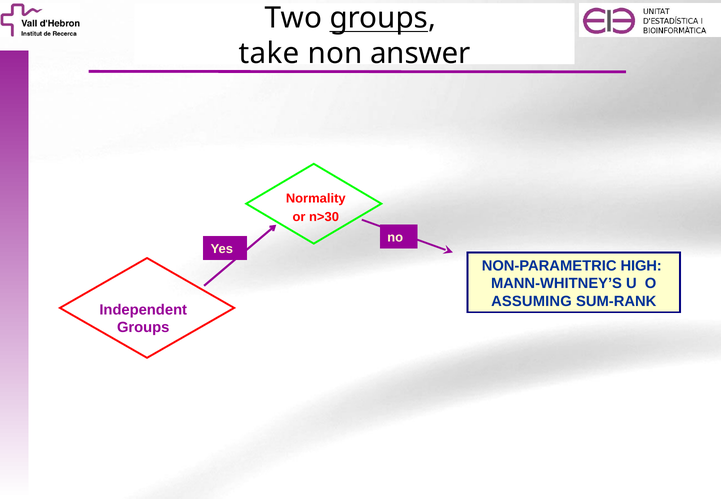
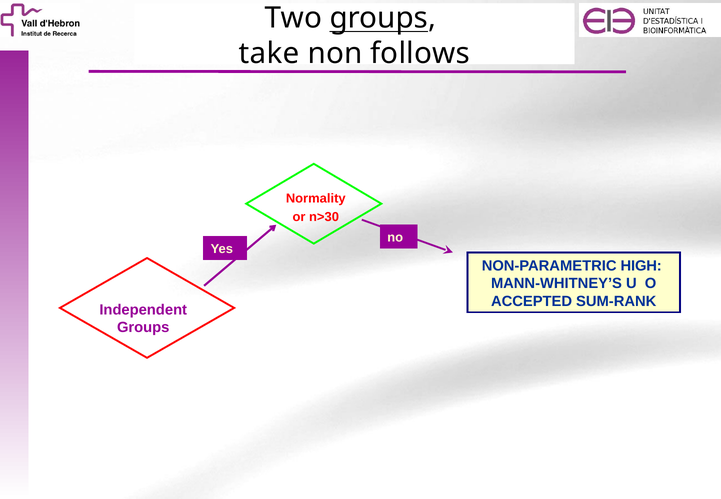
answer: answer -> follows (420, 54)
ASSUMING: ASSUMING -> ACCEPTED (532, 301)
